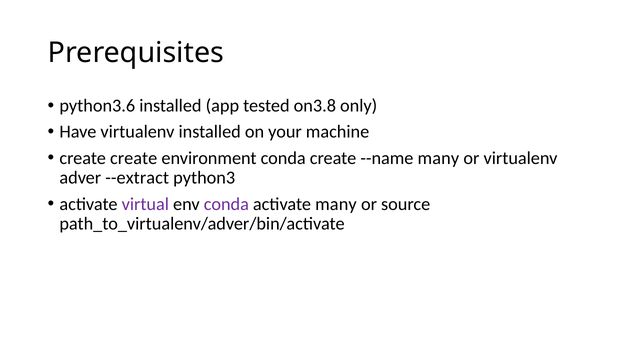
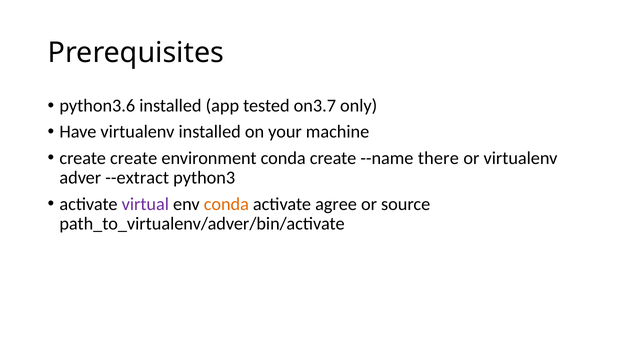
on3.8: on3.8 -> on3.7 (315, 106)
--name many: many -> there (438, 158)
conda colour: purple -> orange (226, 204)
activate many: many -> agree (336, 204)
